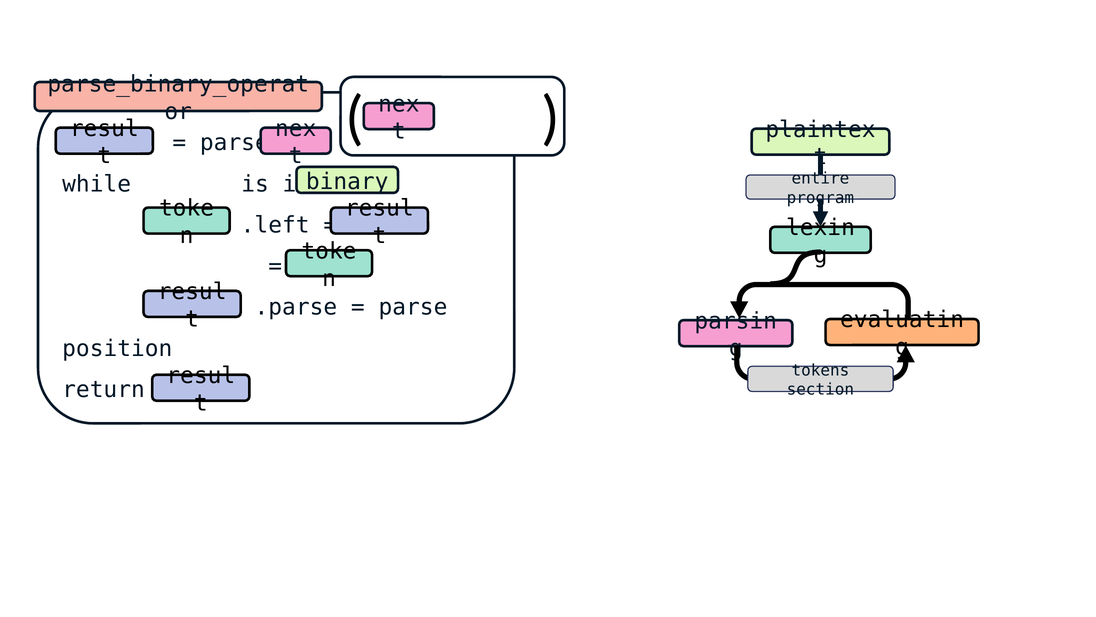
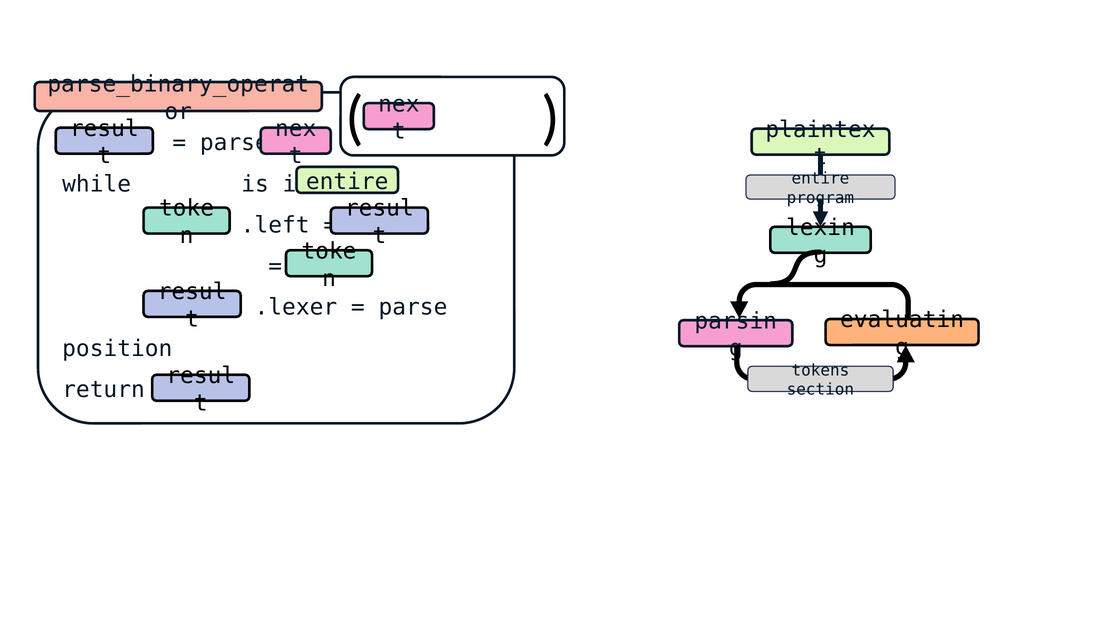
binary: binary -> entire (347, 181)
.parse: .parse -> .lexer (296, 307)
